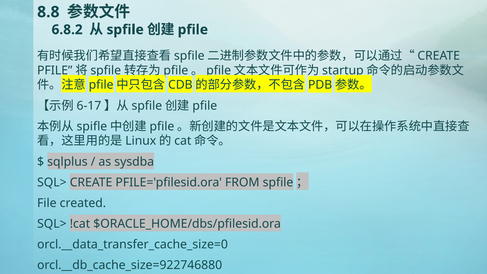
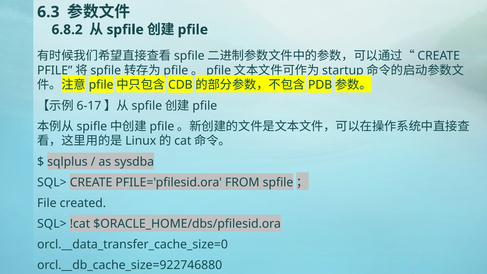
8.8: 8.8 -> 6.3 (48, 12)
